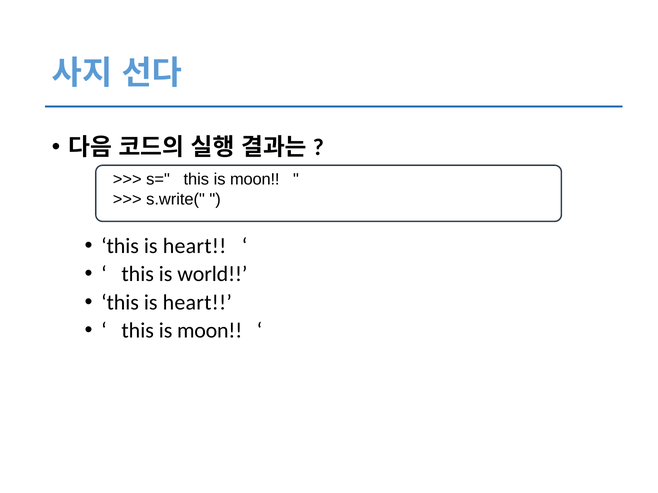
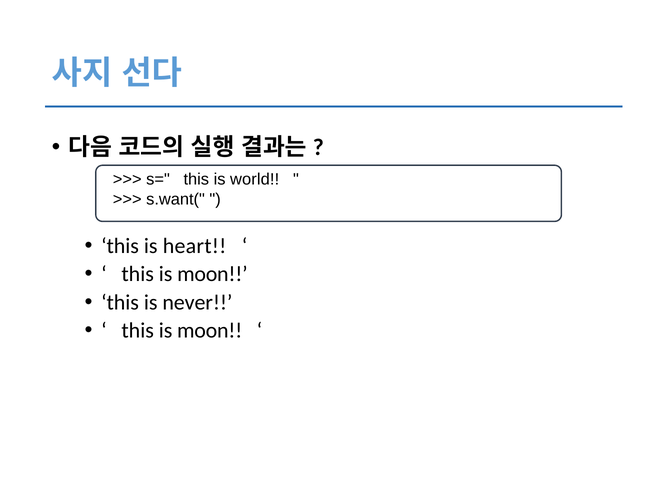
s= this is moon: moon -> world (255, 180)
s.write(: s.write( -> s.want( (176, 199)
world: world -> moon (212, 274)
heart: heart -> never (197, 303)
